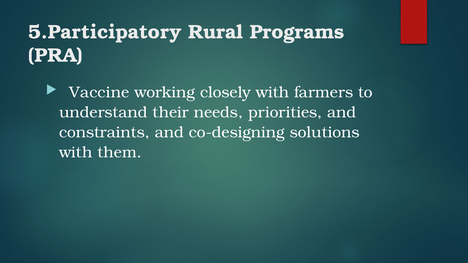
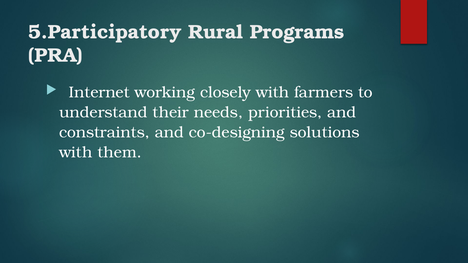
Vaccine: Vaccine -> Internet (99, 92)
